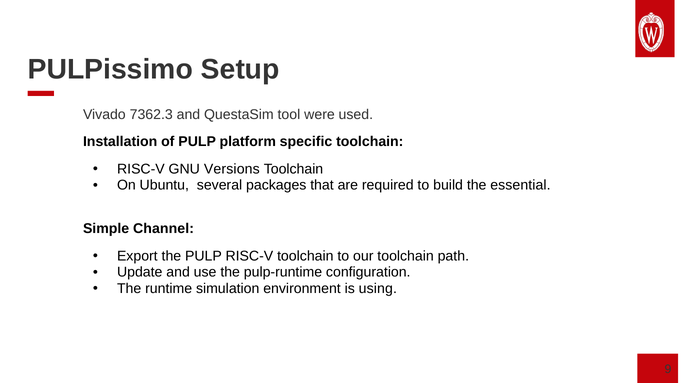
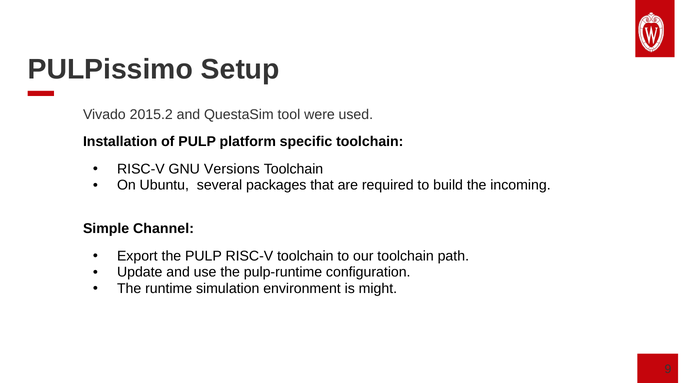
7362.3: 7362.3 -> 2015.2 (151, 114)
essential: essential -> incoming (520, 185)
using: using -> might (378, 288)
